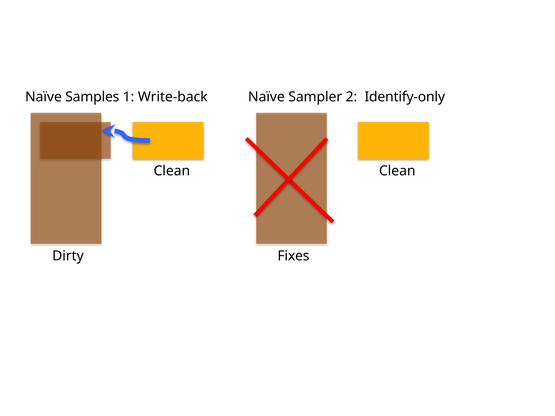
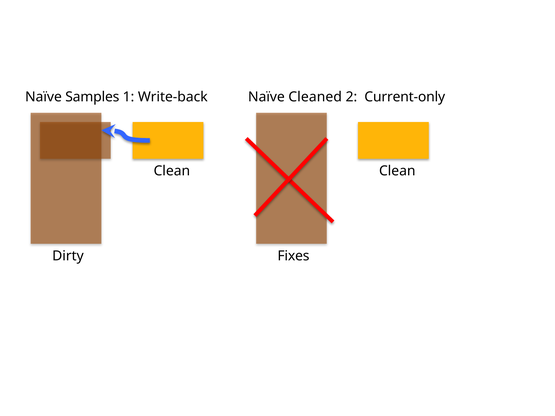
Sampler: Sampler -> Cleaned (315, 97)
Identify-only: Identify-only -> Current-only (405, 97)
